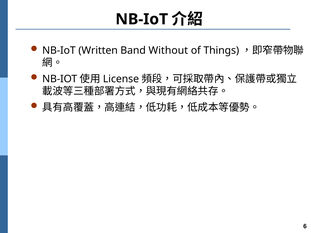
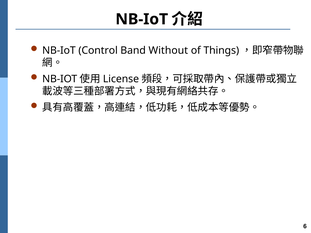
Written: Written -> Control (98, 50)
